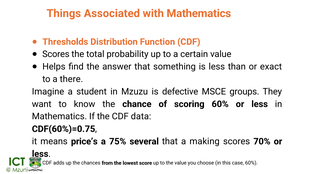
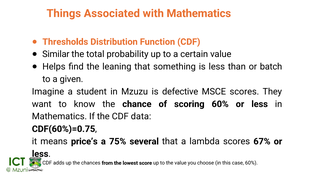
Scores: Scores -> Similar (56, 54)
answer: answer -> leaning (117, 67)
exact: exact -> batch (271, 67)
there: there -> given (71, 79)
MSCE groups: groups -> scores (244, 92)
making: making -> lambda (205, 141)
70%: 70% -> 67% (262, 141)
